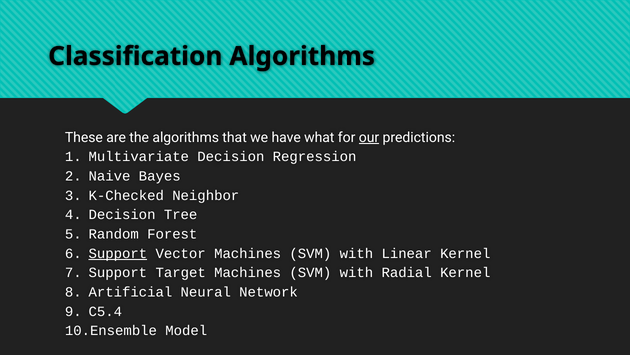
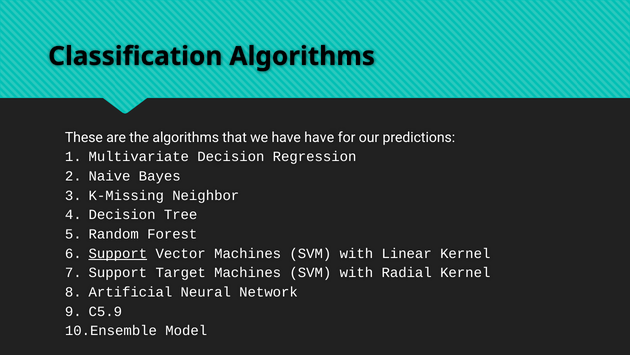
have what: what -> have (319, 137)
our underline: present -> none (369, 137)
K-Checked: K-Checked -> K-Missing (126, 195)
C5.4: C5.4 -> C5.9 (105, 311)
